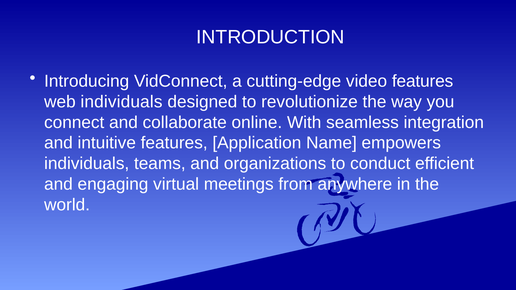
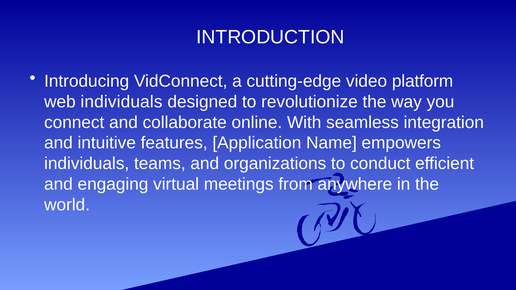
video features: features -> platform (423, 81)
